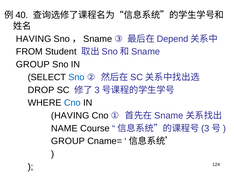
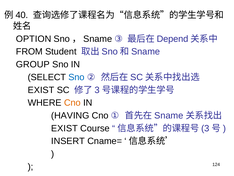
HAVING: HAVING -> OPTION (34, 39)
DROP: DROP -> EXIST (41, 90)
Cno colour: blue -> orange (72, 102)
NAME: NAME -> EXIST (64, 128)
GROUP: GROUP -> INSERT (68, 141)
